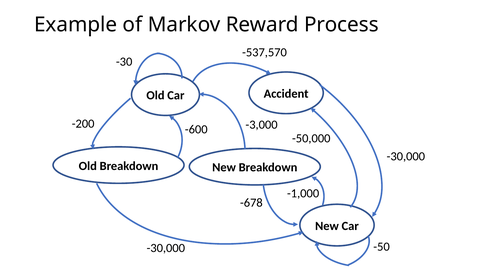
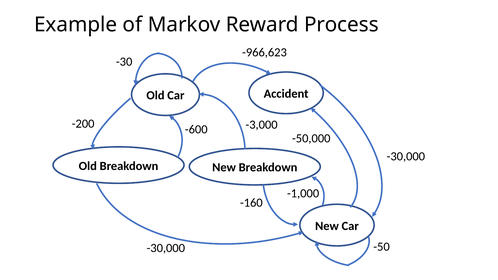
-537,570: -537,570 -> -966,623 (264, 53)
-678: -678 -> -160 (251, 203)
